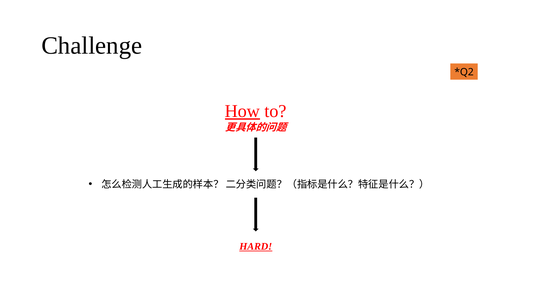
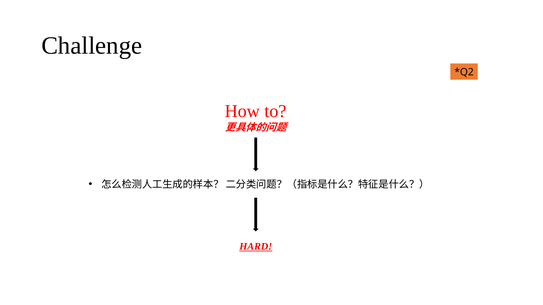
How underline: present -> none (242, 111)
